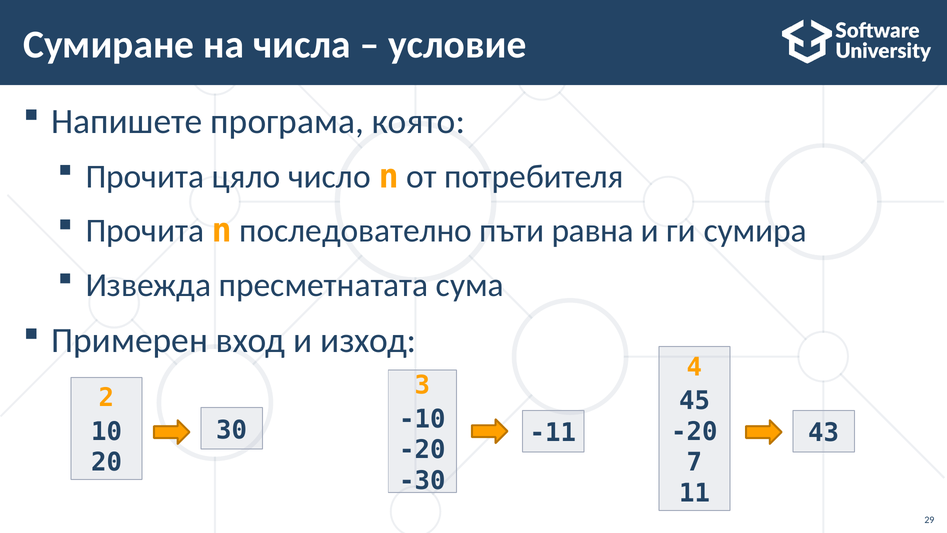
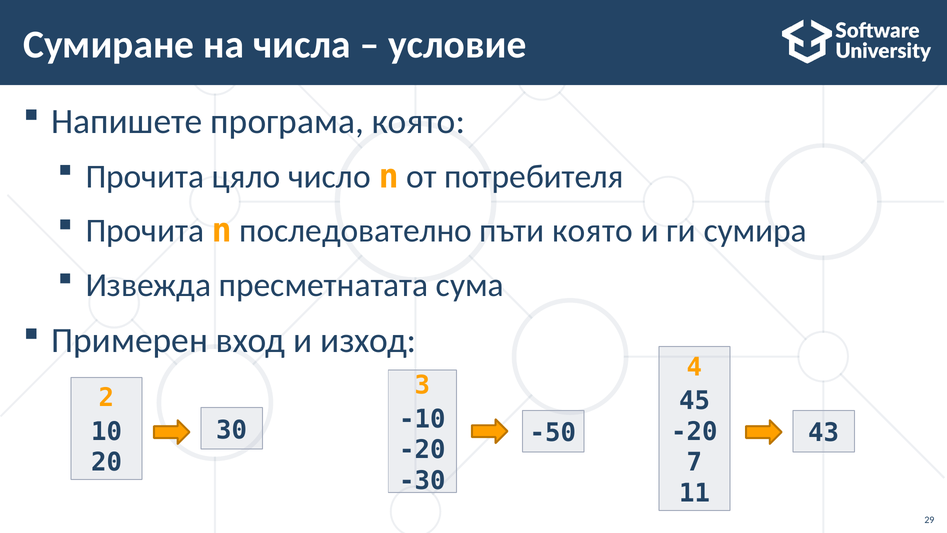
пъти равна: равна -> която (593, 231)
-11: -11 -> -50 (553, 433)
